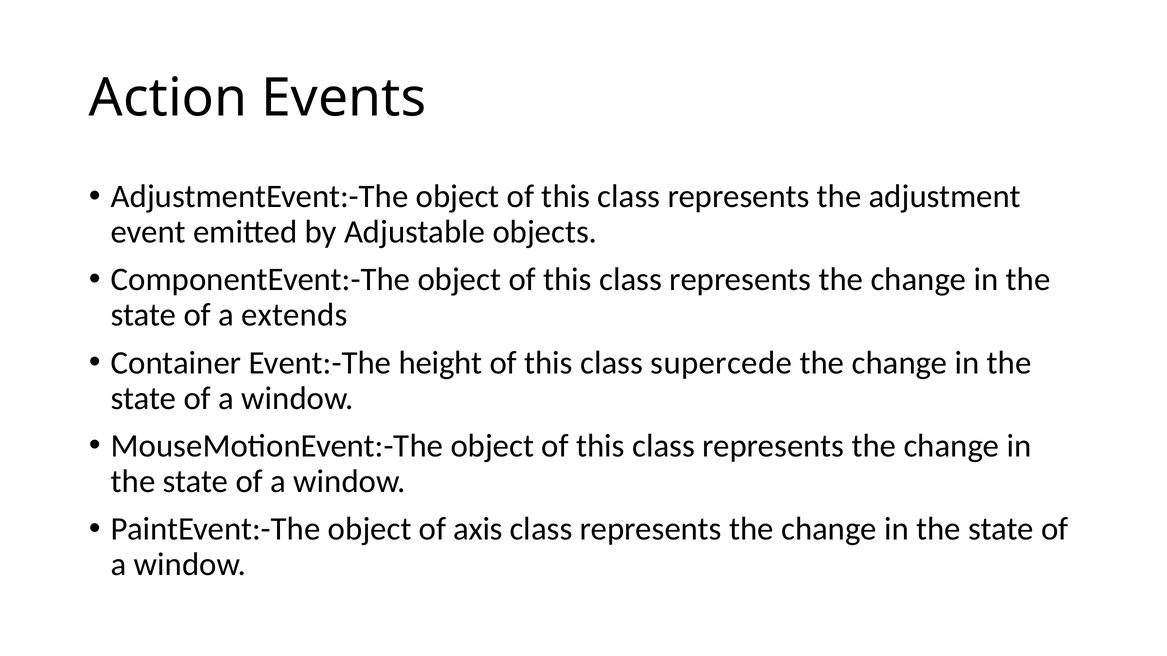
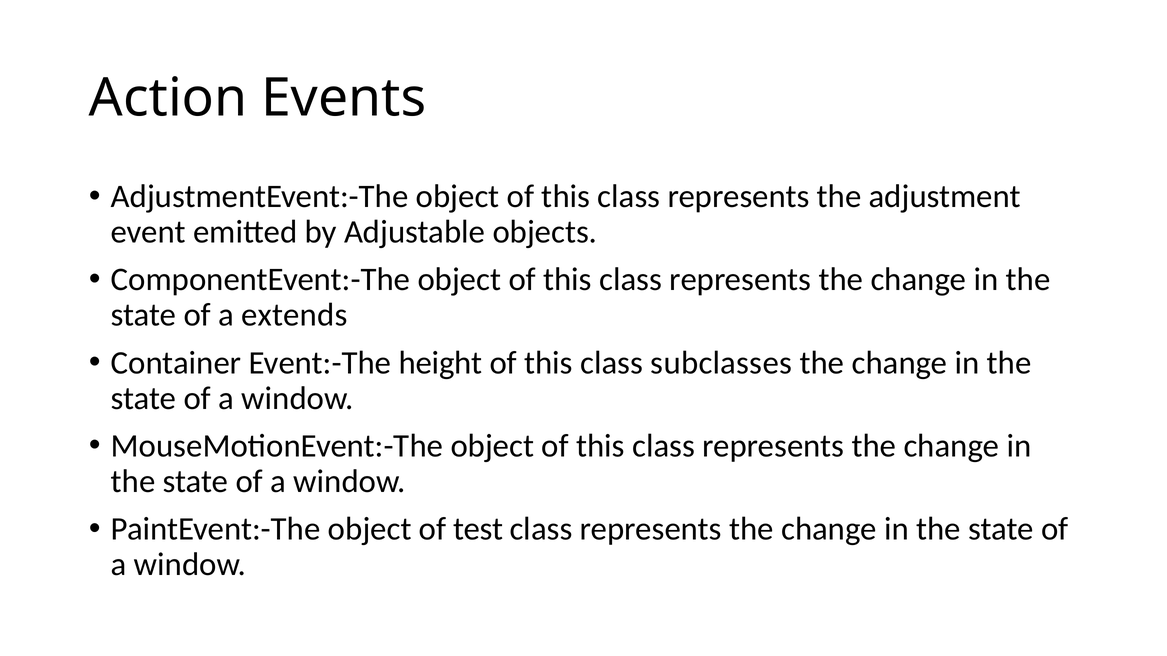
supercede: supercede -> subclasses (721, 363)
axis: axis -> test (478, 529)
